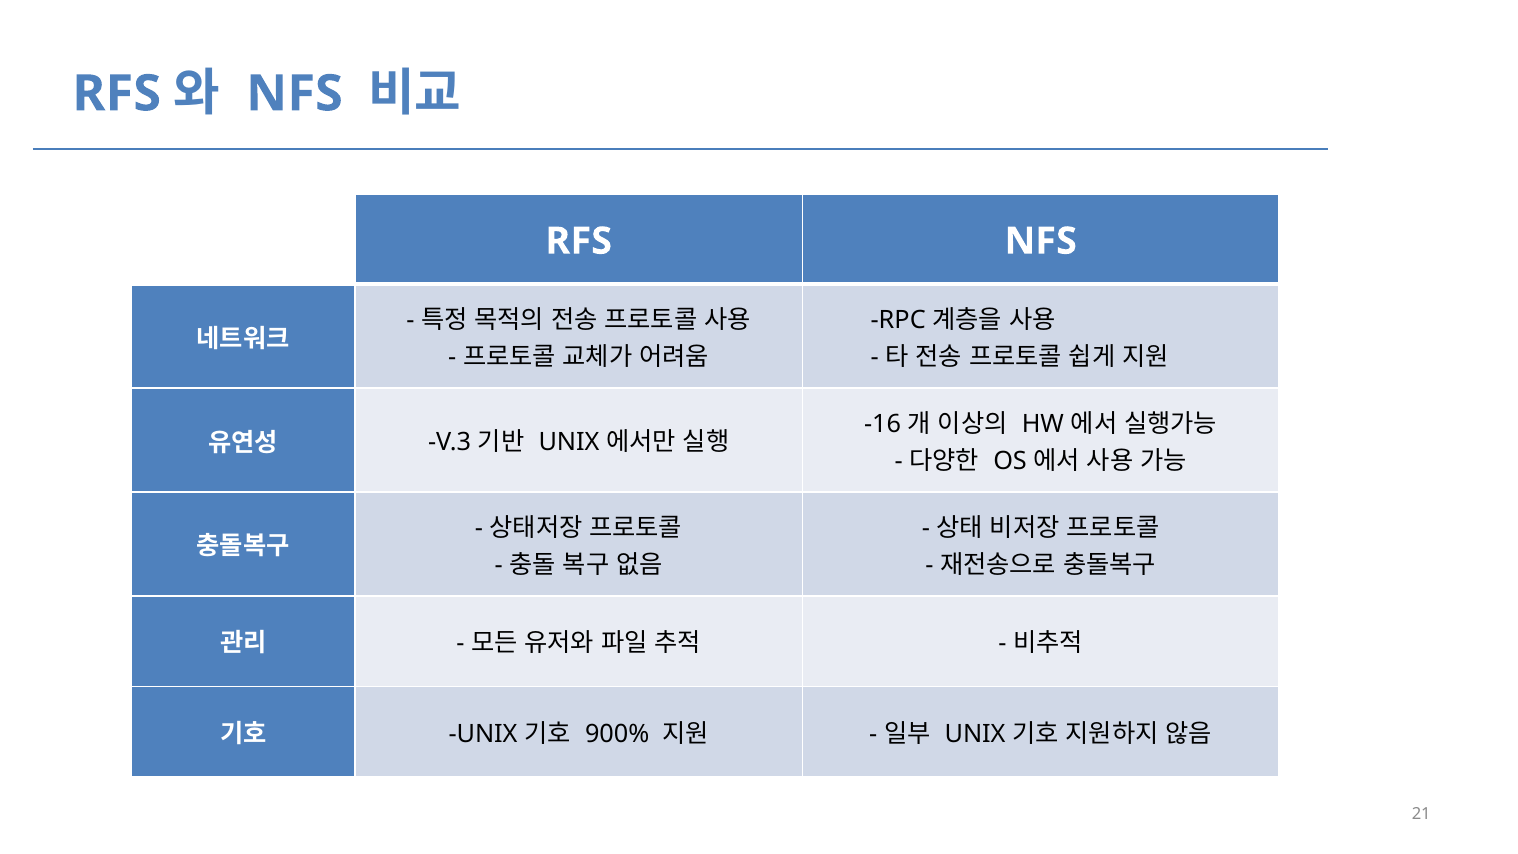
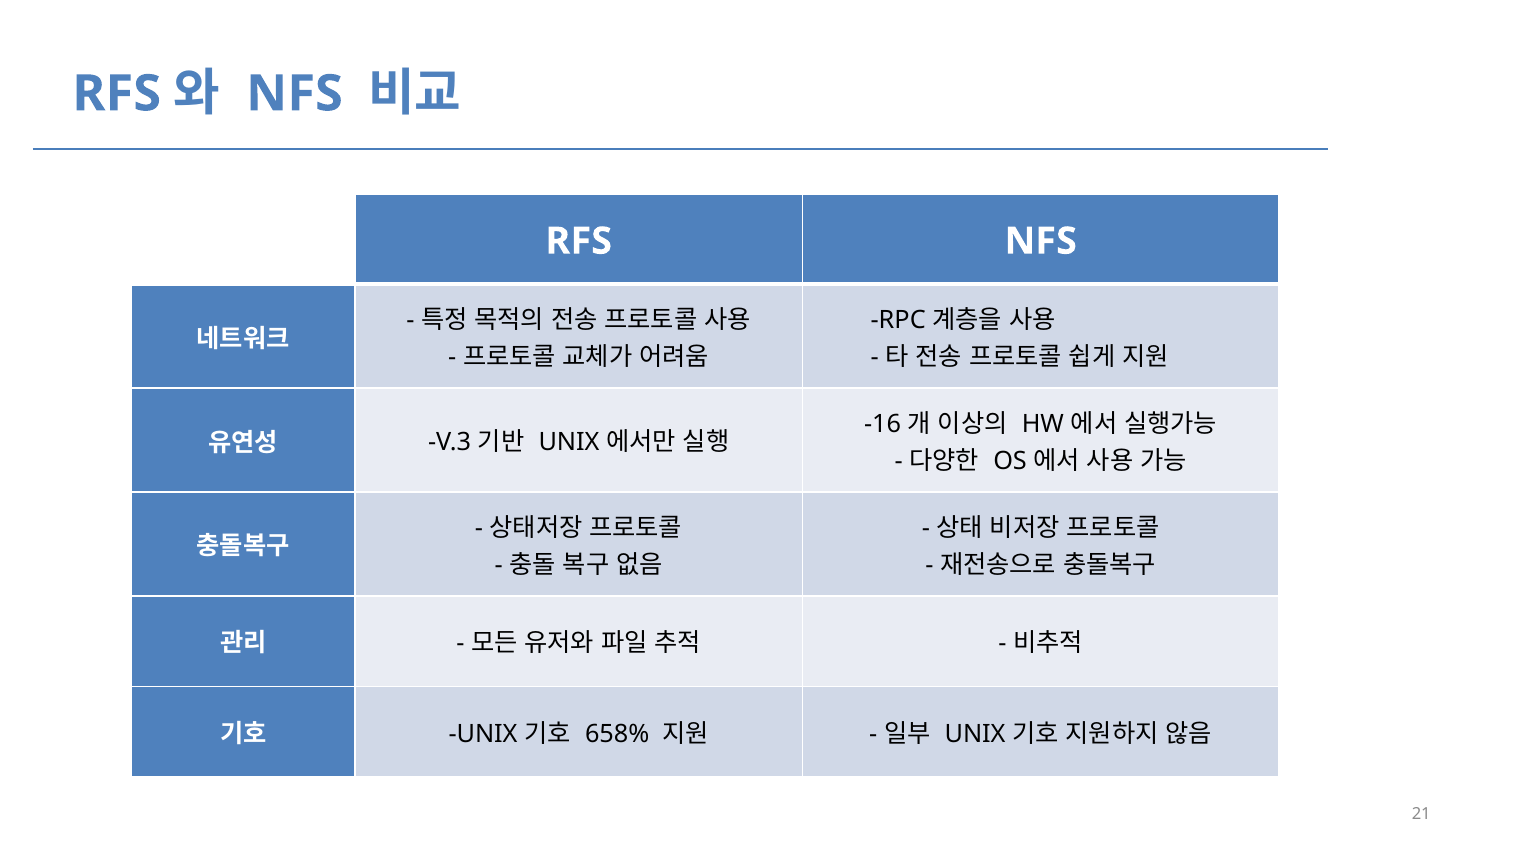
900%: 900% -> 658% (617, 734)
